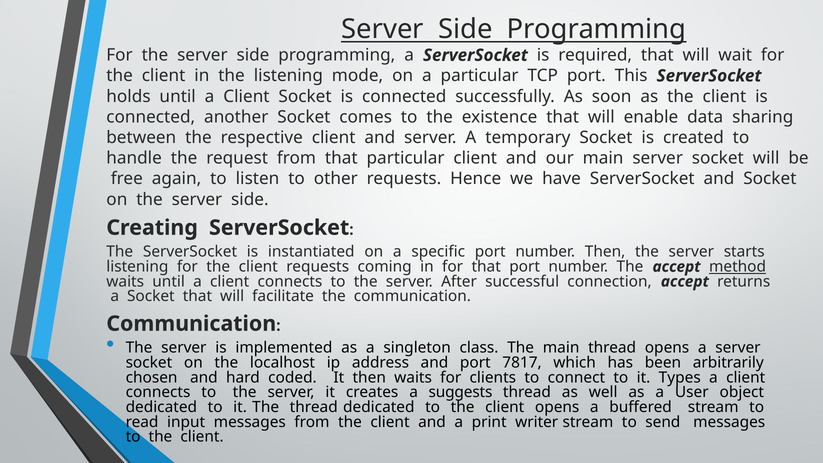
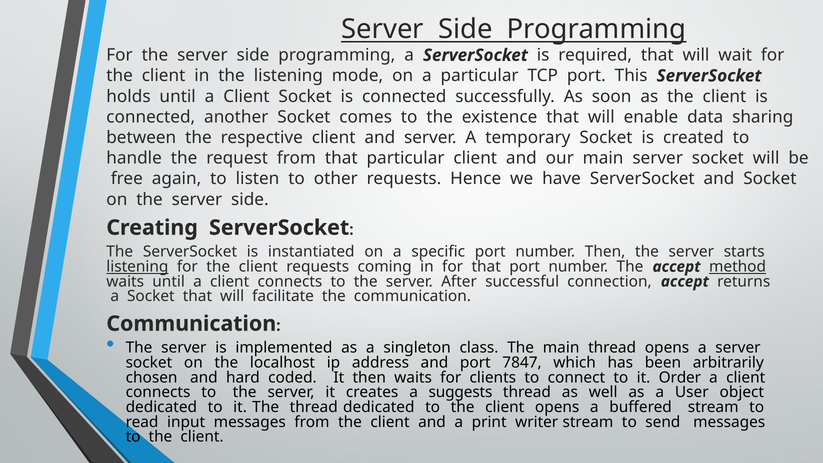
listening underline: none -> present (137, 267)
7817: 7817 -> 7847 (522, 363)
Types: Types -> Order (680, 378)
